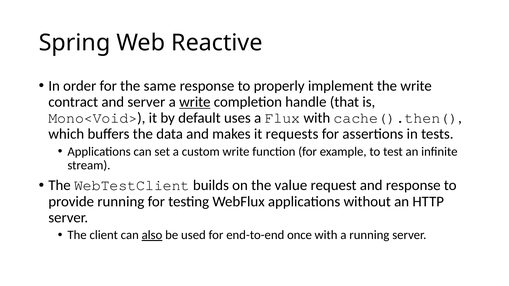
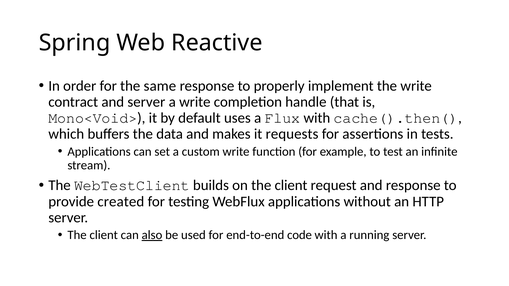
write underline: present -> none (195, 102)
on the value: value -> client (291, 186)
provide running: running -> created (121, 202)
once: once -> code (299, 235)
